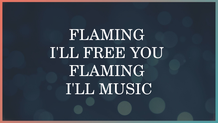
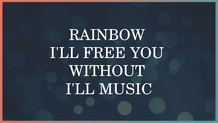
FLAMING: FLAMING -> RAINBOW (107, 35)
FLAMING: FLAMING -> WITHOUT (107, 71)
